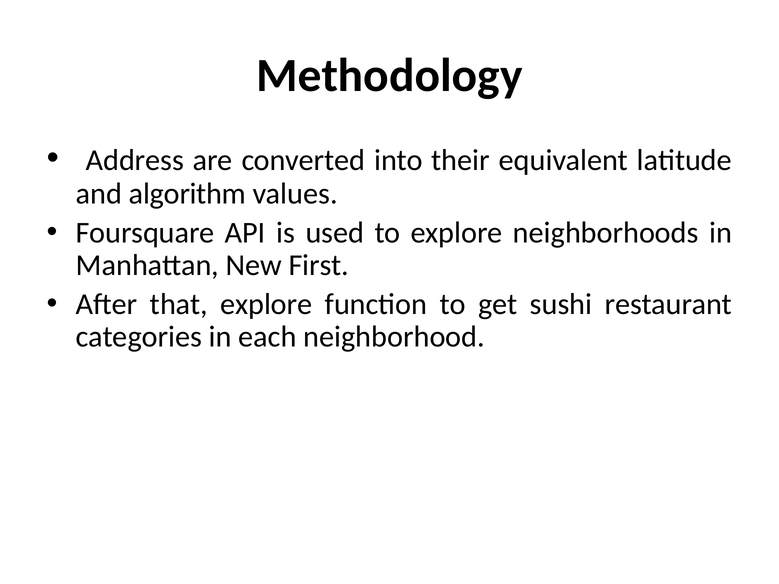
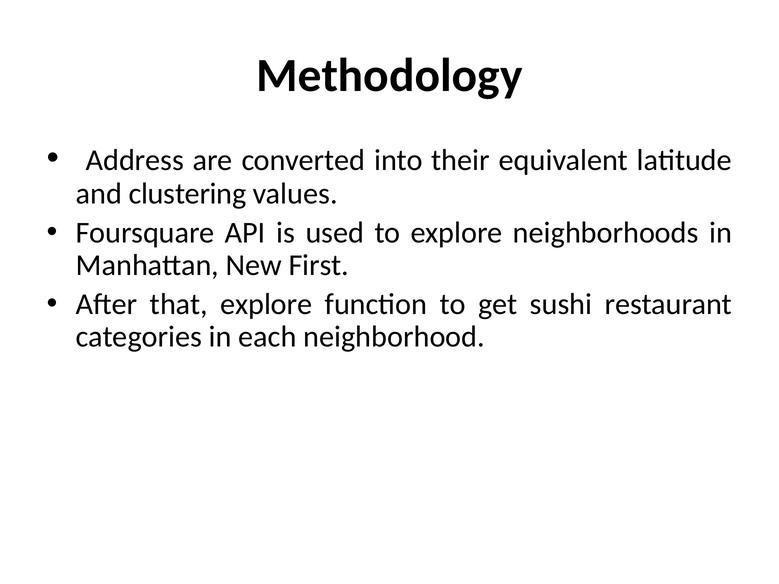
algorithm: algorithm -> clustering (188, 194)
